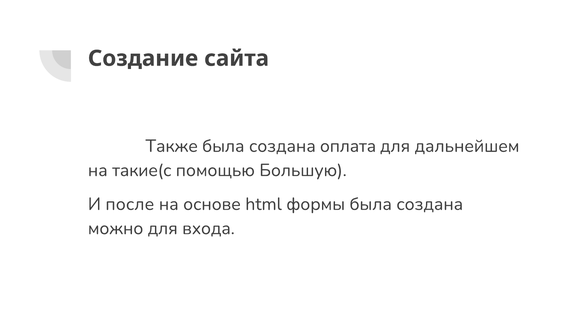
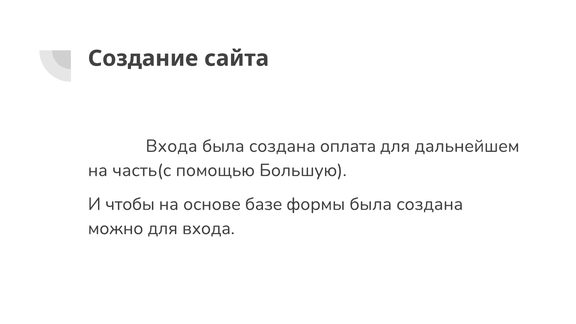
Также: Также -> Входа (172, 146)
такие(с: такие(с -> часть(с (142, 170)
после: после -> чтобы (130, 204)
html: html -> базе (264, 204)
